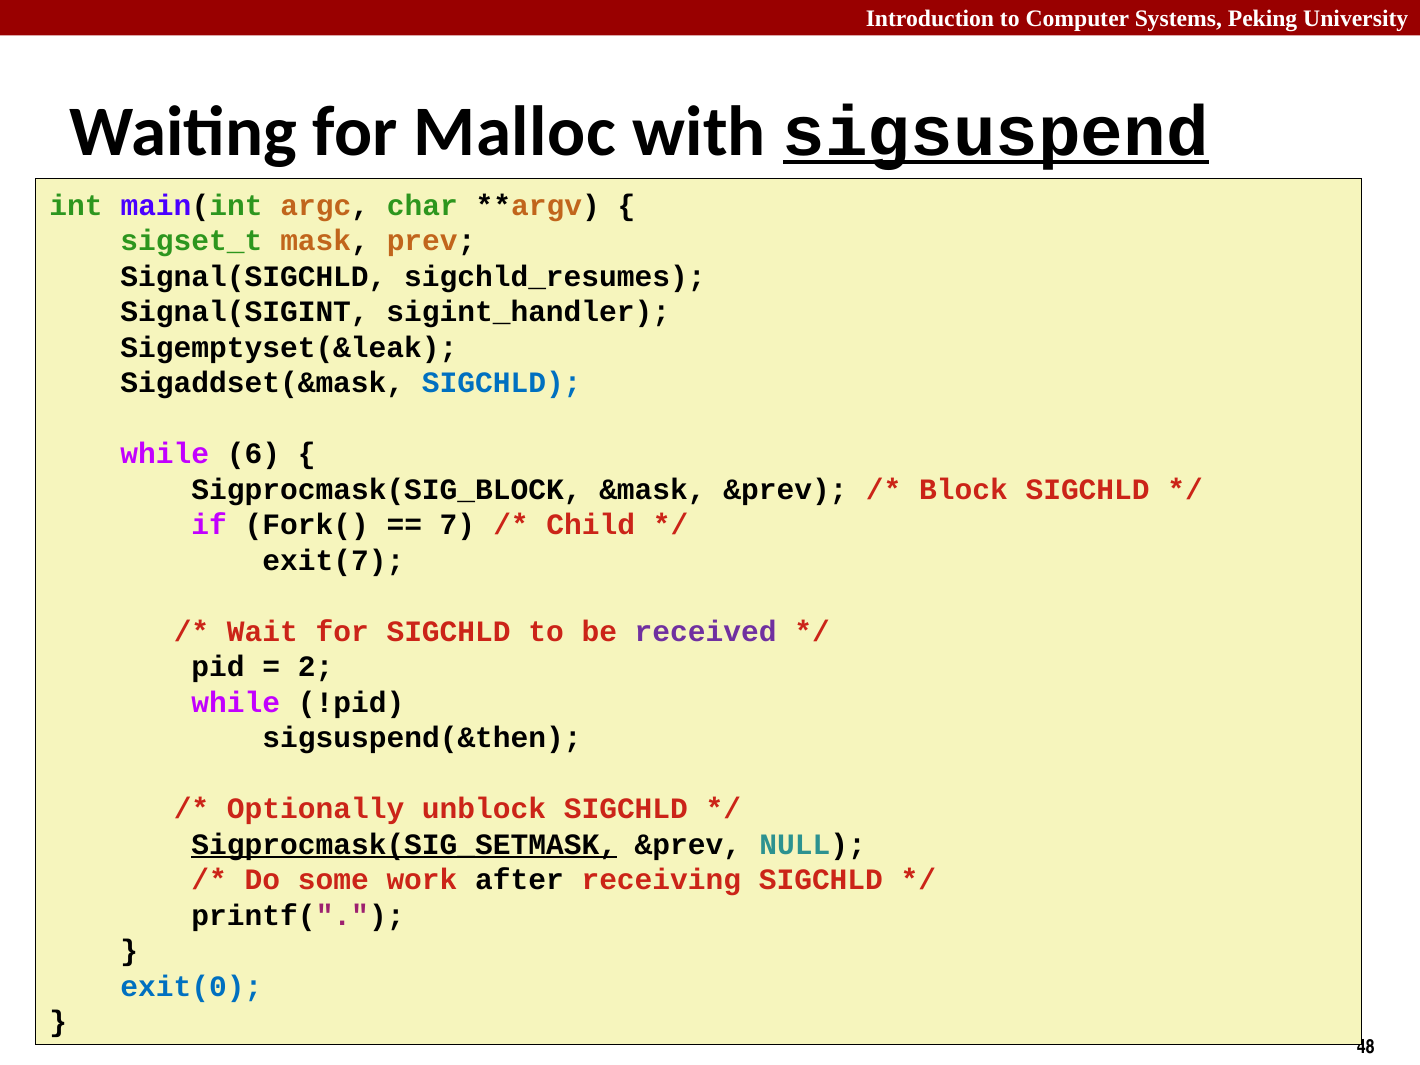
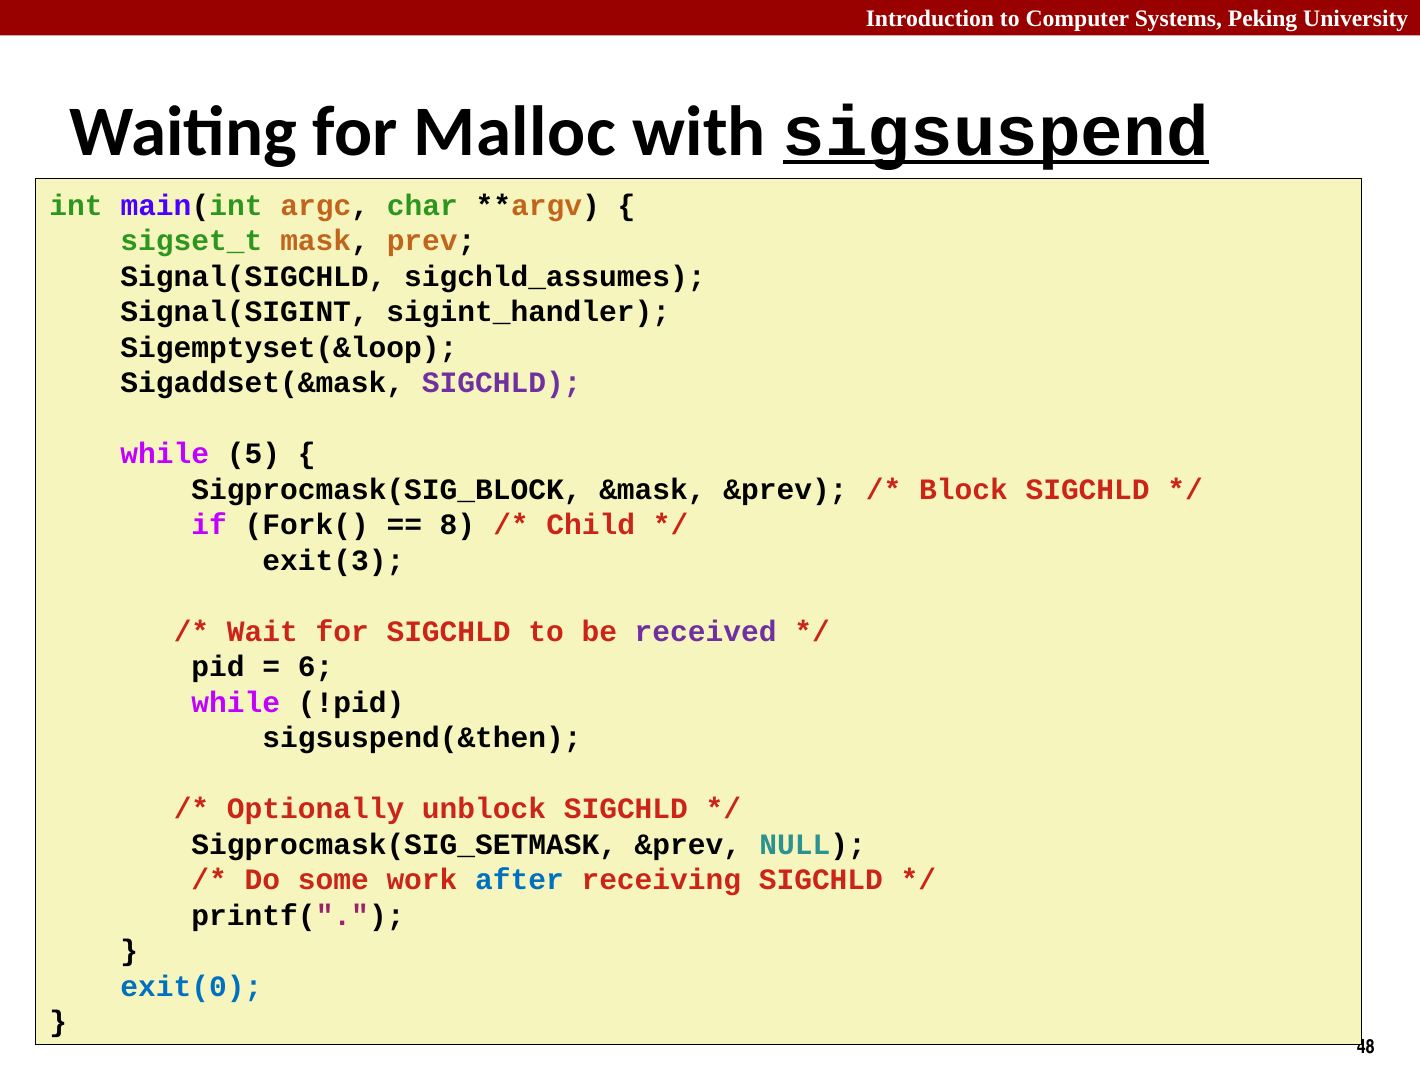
sigchld_resumes: sigchld_resumes -> sigchld_assumes (555, 276)
Sigemptyset(&leak: Sigemptyset(&leak -> Sigemptyset(&loop (289, 347)
SIGCHLD colour: blue -> purple (502, 383)
6: 6 -> 5 (254, 454)
7: 7 -> 8 (457, 525)
exit(7: exit(7 -> exit(3 (333, 560)
2: 2 -> 6 (316, 667)
Sigprocmask(SIG_SETMASK underline: present -> none (404, 844)
after colour: black -> blue (519, 880)
